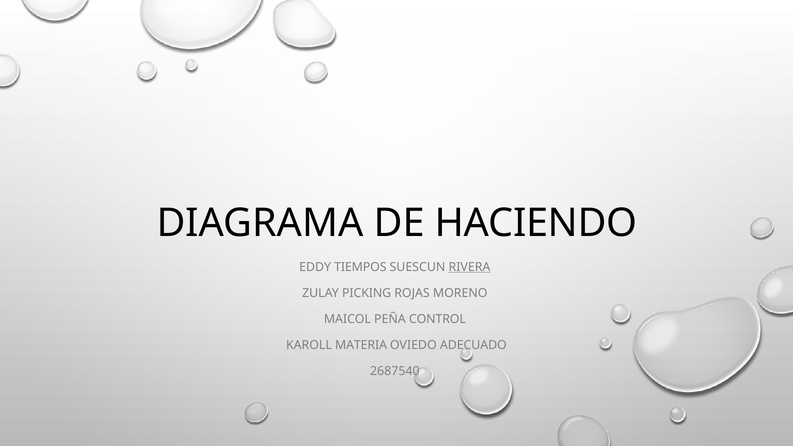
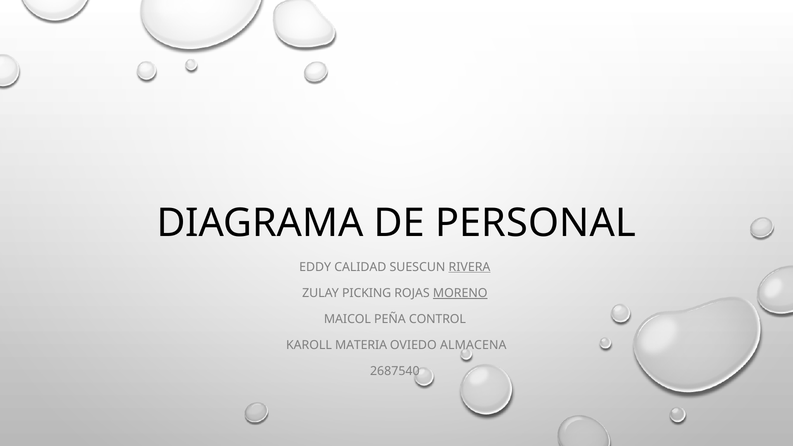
HACIENDO: HACIENDO -> PERSONAL (535, 223)
TIEMPOS: TIEMPOS -> CALIDAD (360, 267)
MORENO underline: none -> present (460, 293)
ADECUADO: ADECUADO -> ALMACENA (473, 345)
